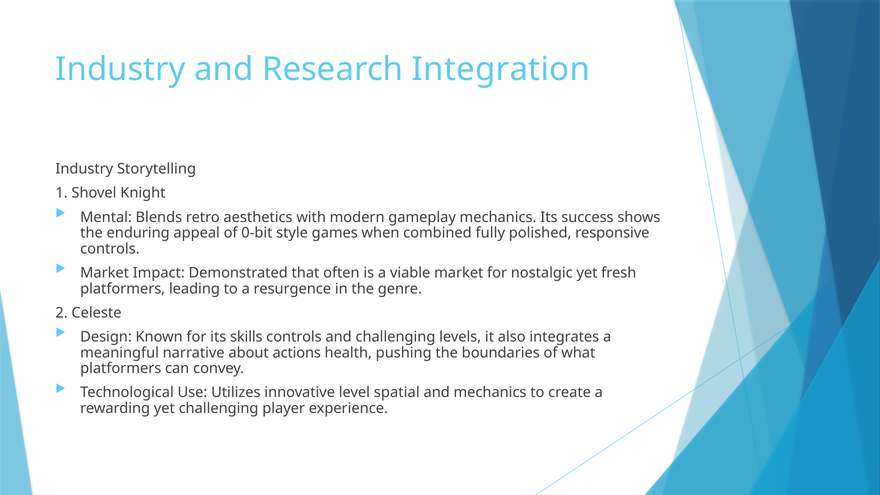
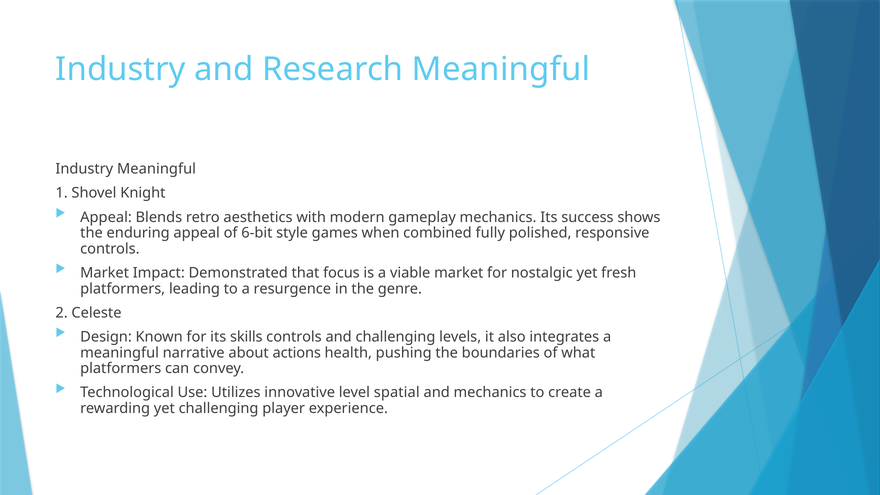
Research Integration: Integration -> Meaningful (501, 69)
Industry Storytelling: Storytelling -> Meaningful (157, 169)
Mental: Mental -> Appeal (106, 217)
0-bit: 0-bit -> 6-bit (257, 233)
often: often -> focus (341, 273)
